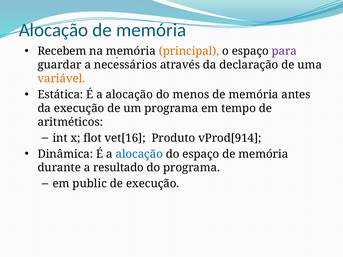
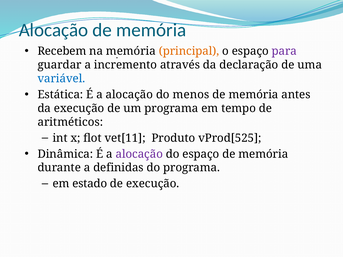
necessários: necessários -> incremento (126, 65)
variável colour: orange -> blue (61, 79)
vet[16: vet[16 -> vet[11 (125, 138)
vProd[914: vProd[914 -> vProd[525 (230, 138)
alocação colour: blue -> purple (139, 154)
resultado: resultado -> definidas (118, 168)
public: public -> estado (90, 184)
